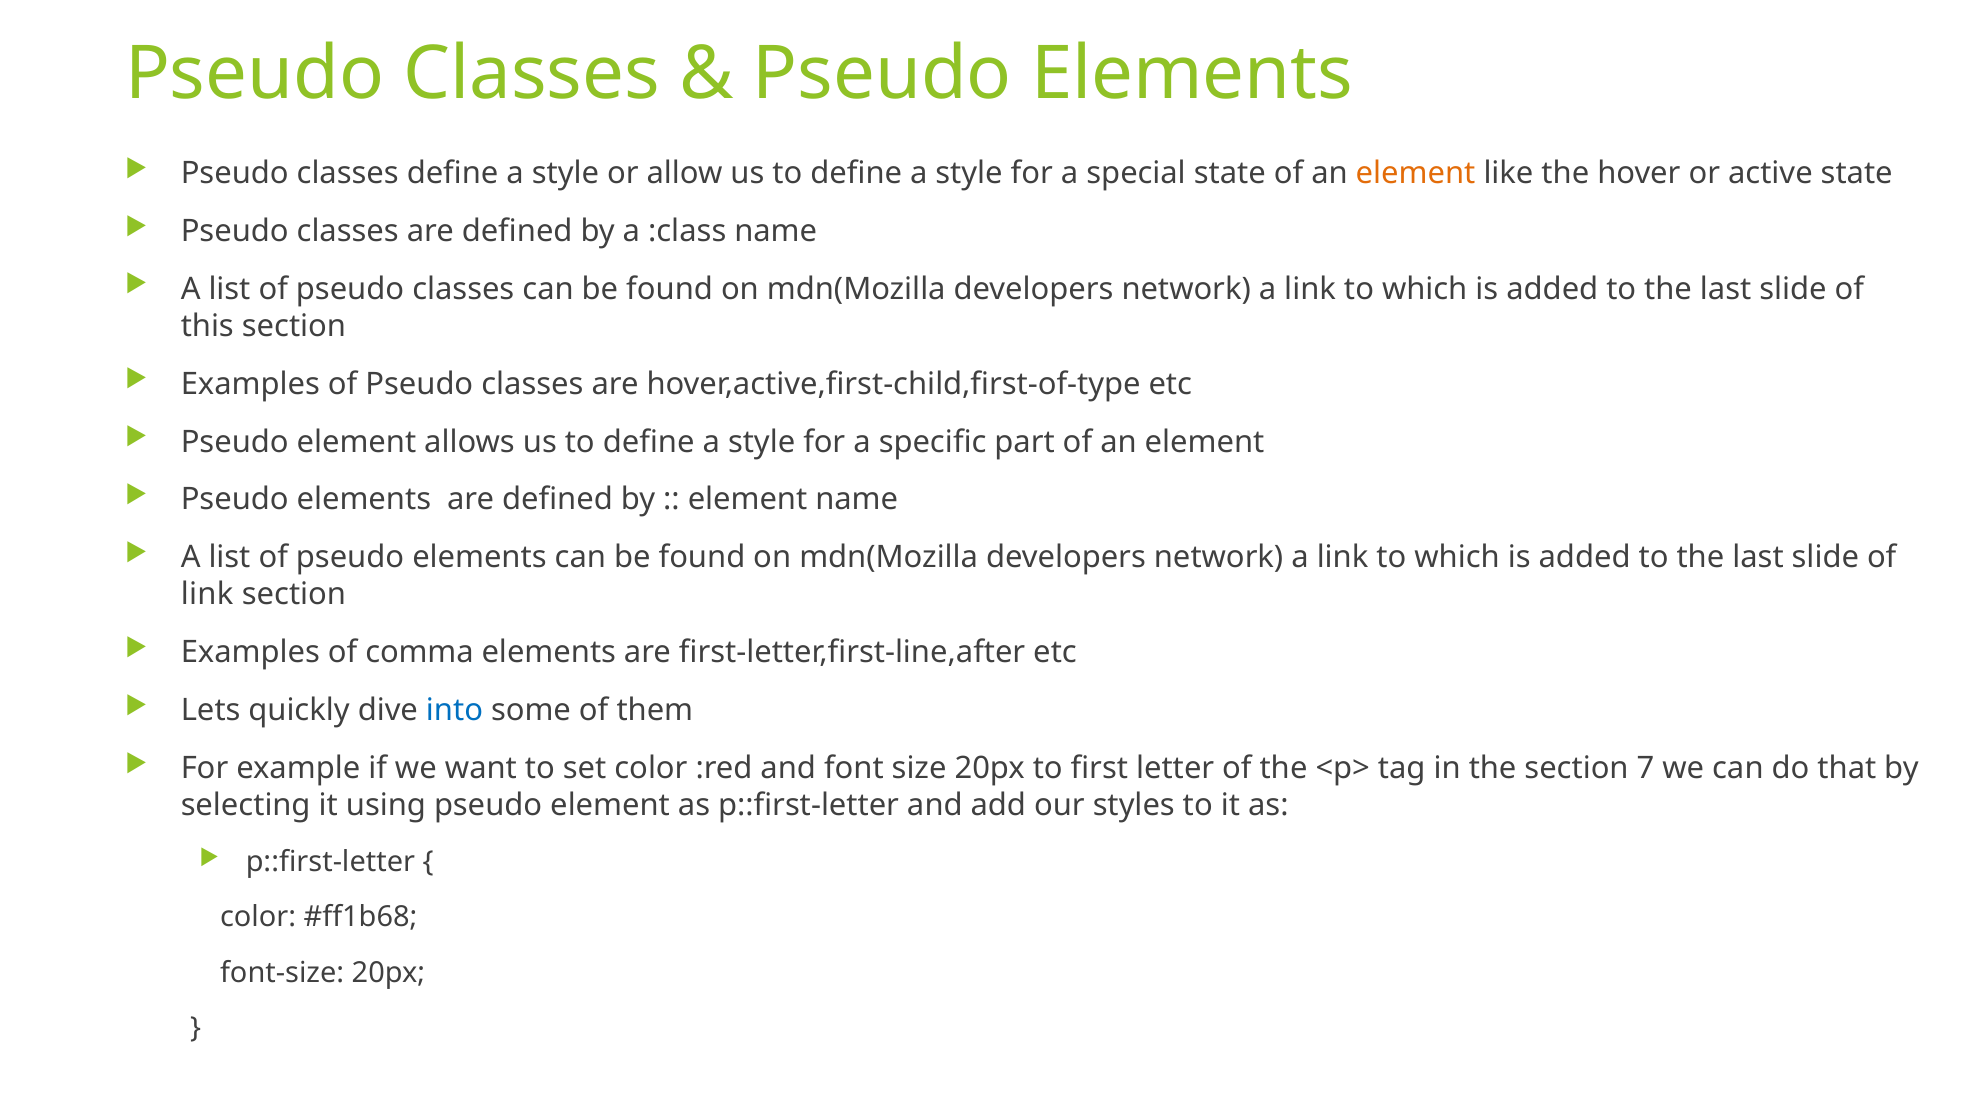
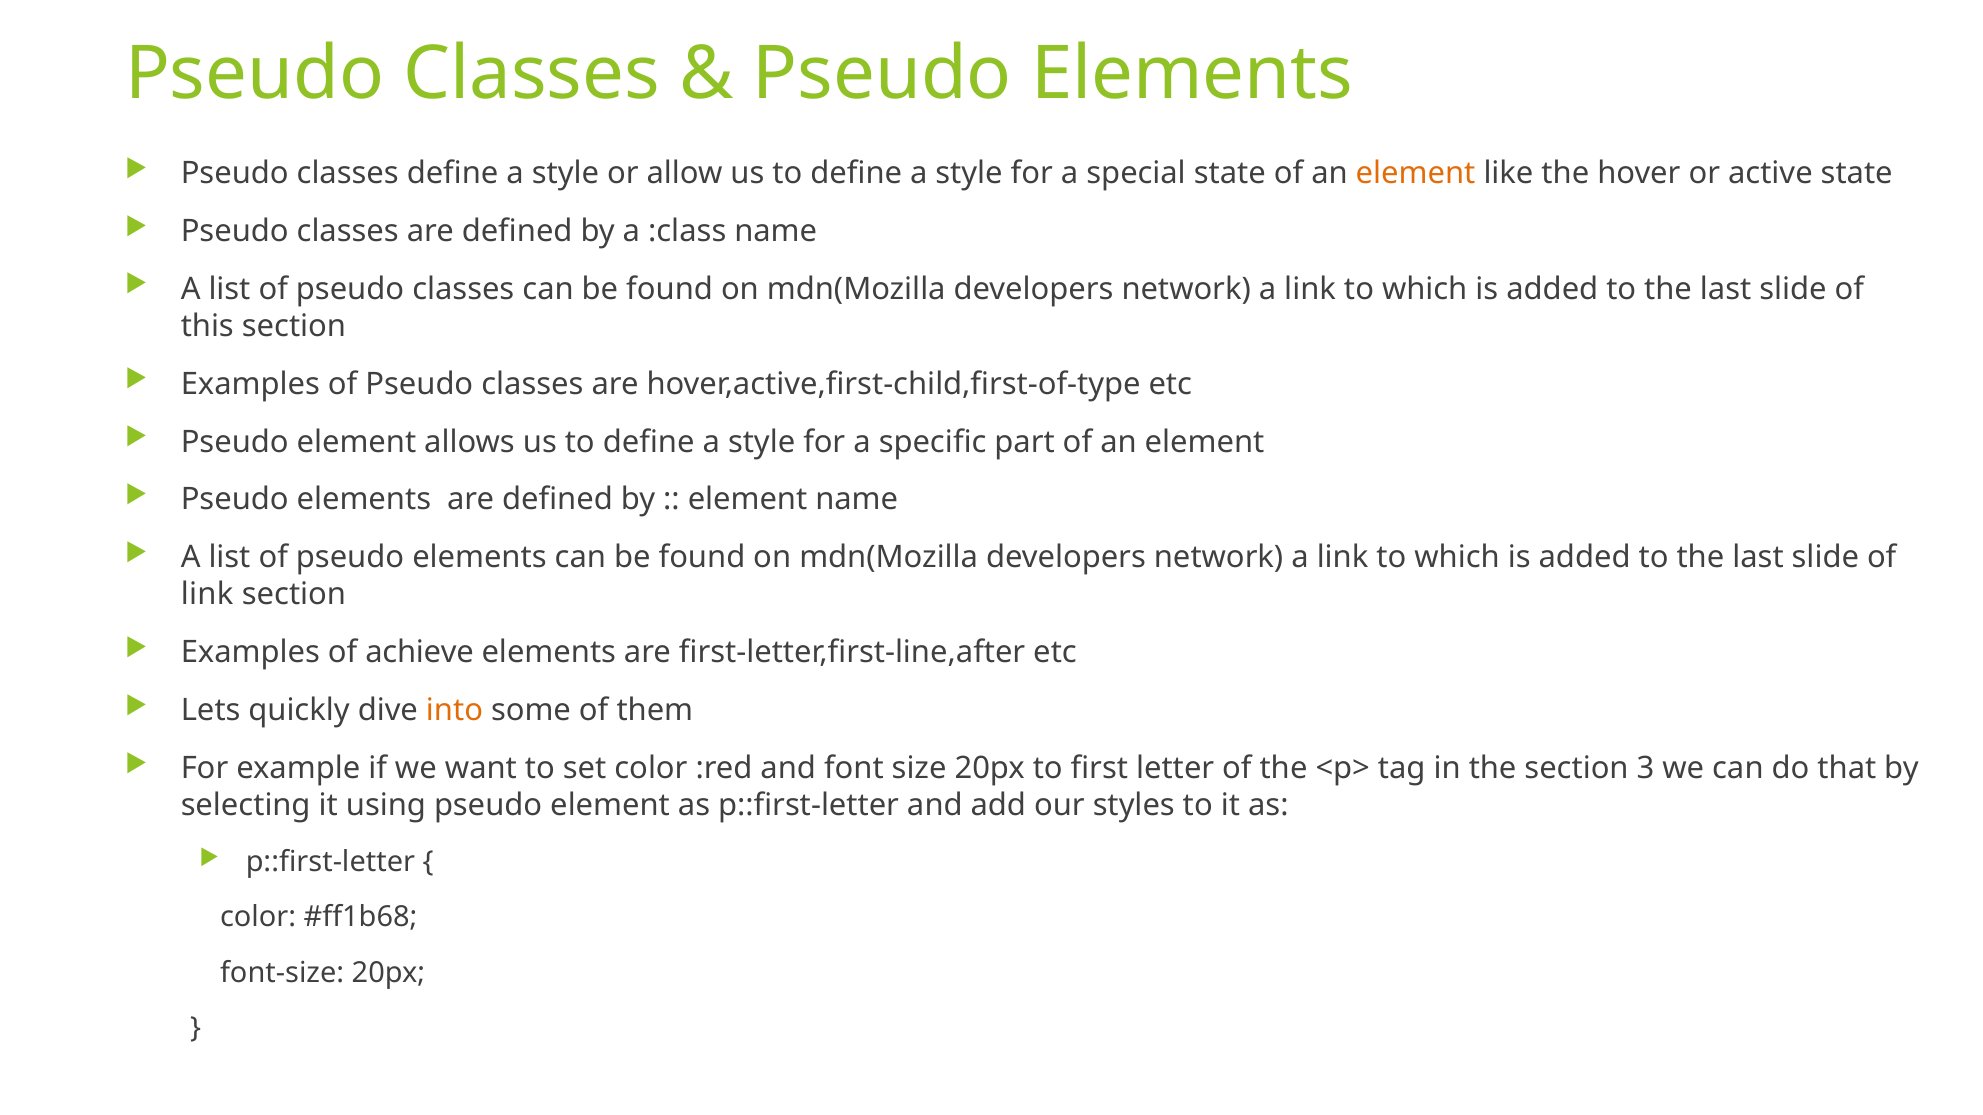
comma: comma -> achieve (420, 653)
into colour: blue -> orange (454, 711)
7: 7 -> 3 (1645, 769)
